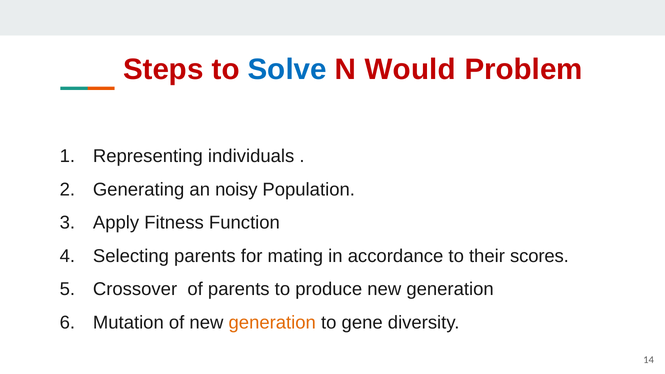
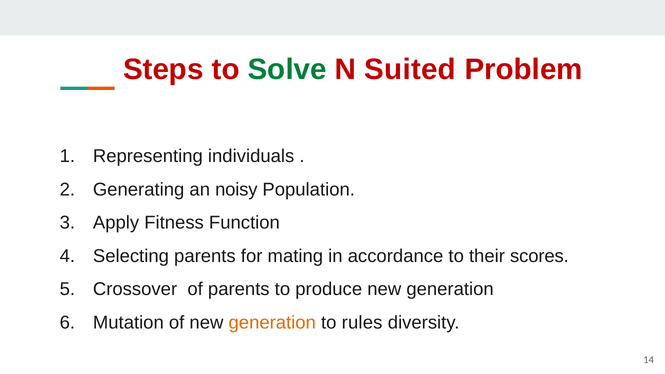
Solve colour: blue -> green (287, 69)
Would: Would -> Suited (410, 69)
gene: gene -> rules (362, 323)
